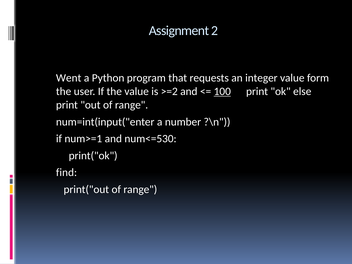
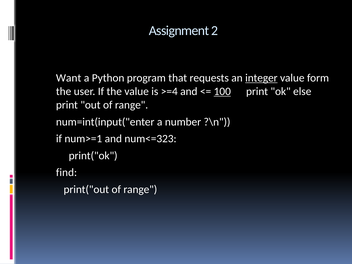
Went: Went -> Want (69, 78)
integer underline: none -> present (261, 78)
>=2: >=2 -> >=4 (169, 91)
num<=530: num<=530 -> num<=323 (150, 139)
